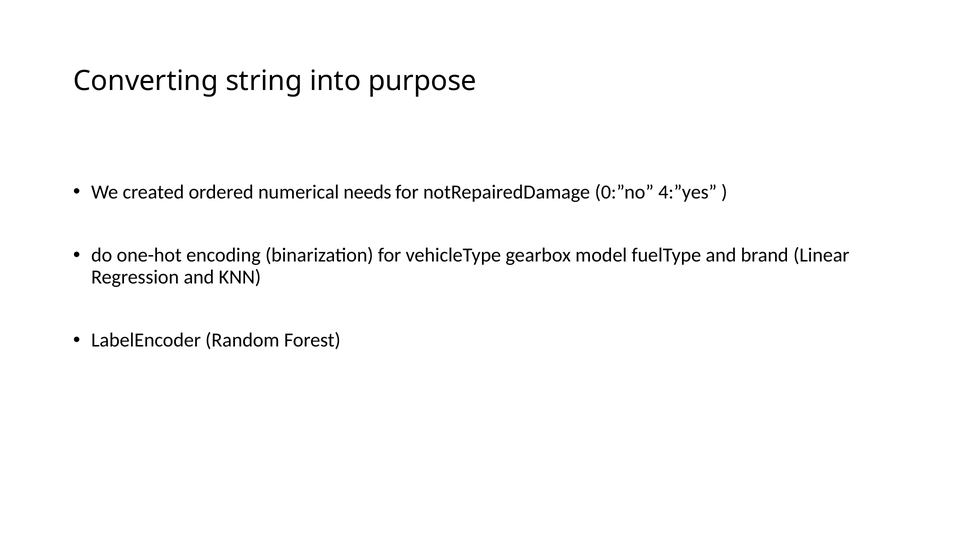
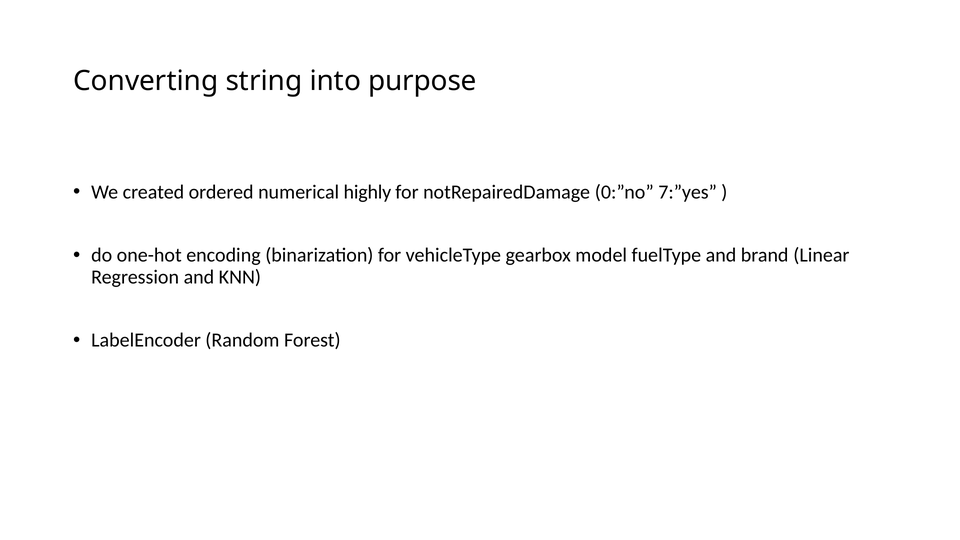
needs: needs -> highly (367, 192)
4:”yes: 4:”yes -> 7:”yes (688, 192)
